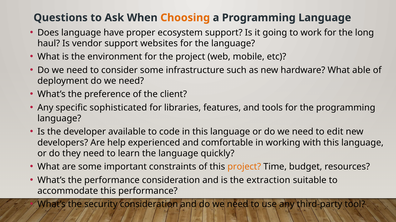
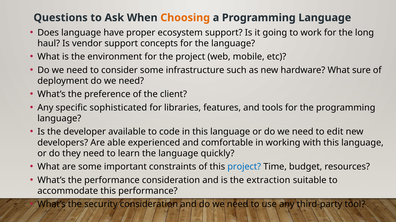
websites: websites -> concepts (159, 44)
able: able -> sure (361, 70)
help: help -> able (116, 143)
project colour: orange -> blue (244, 167)
